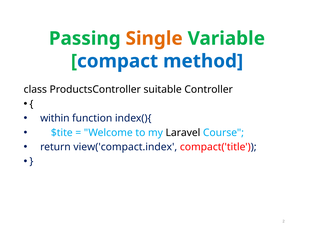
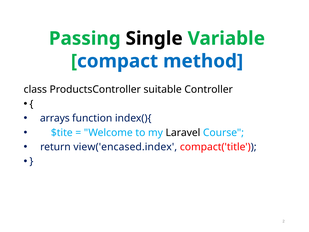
Single colour: orange -> black (154, 38)
within: within -> arrays (55, 118)
view('compact.index: view('compact.index -> view('encased.index (125, 147)
